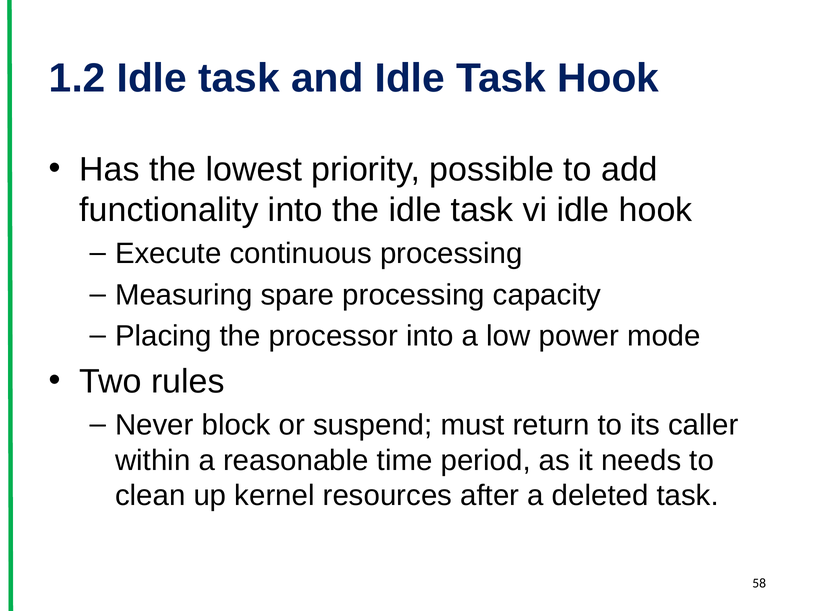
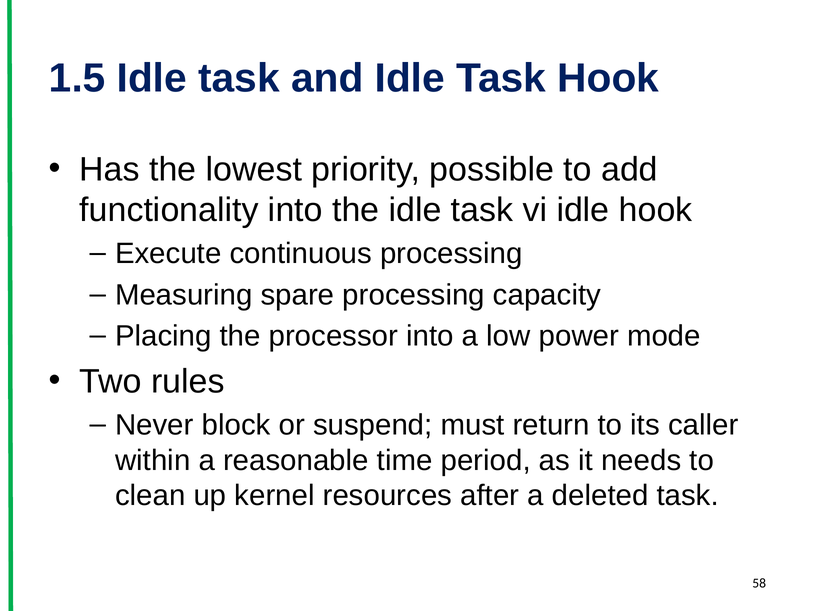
1.2: 1.2 -> 1.5 (77, 78)
